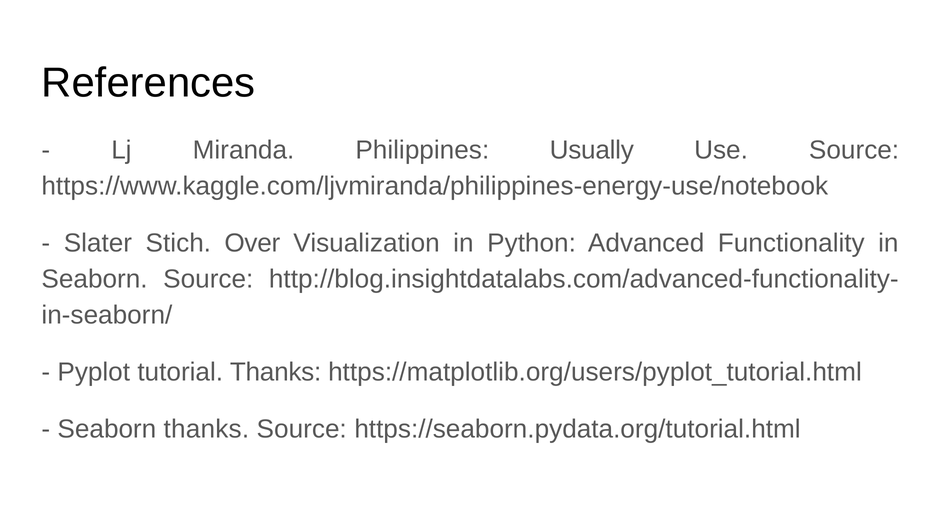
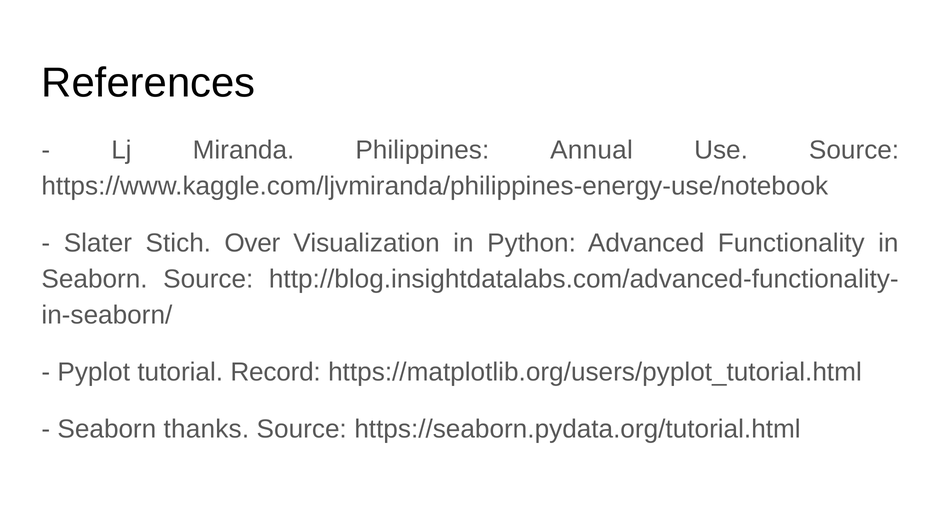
Usually: Usually -> Annual (591, 150)
tutorial Thanks: Thanks -> Record (276, 372)
